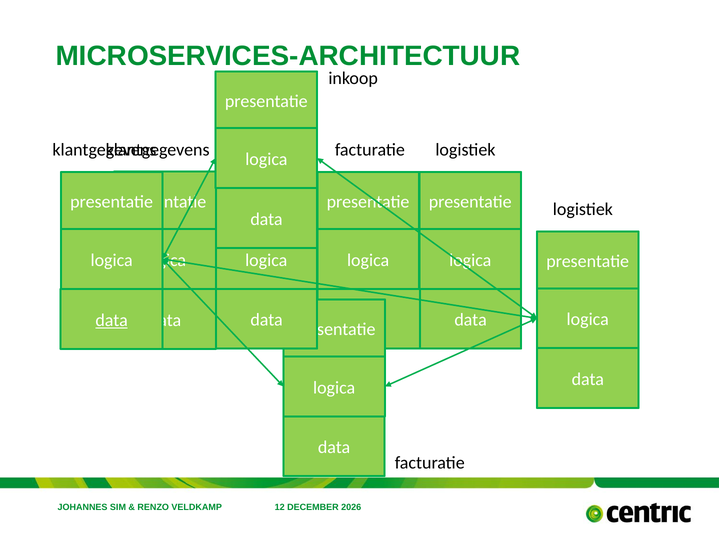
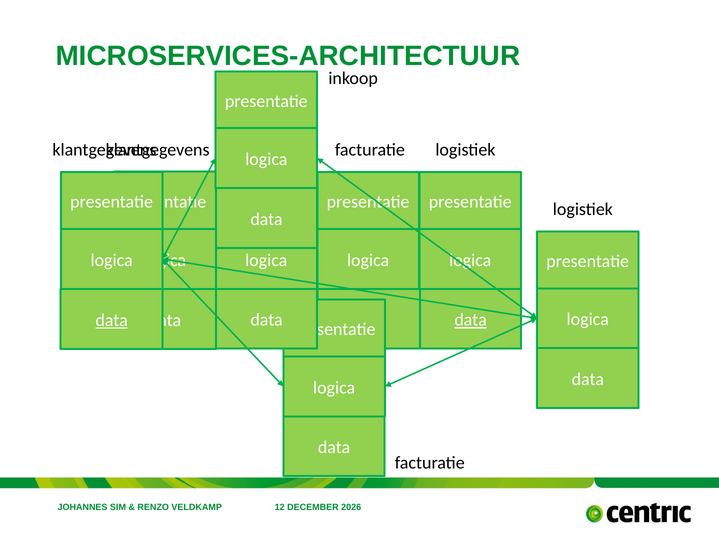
data underline: none -> present (471, 320)
